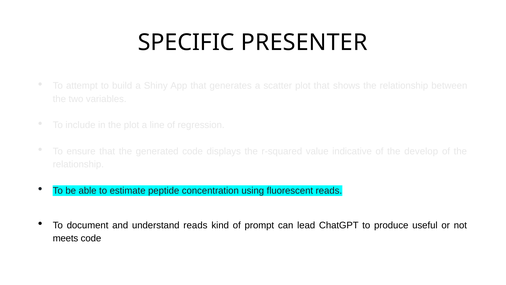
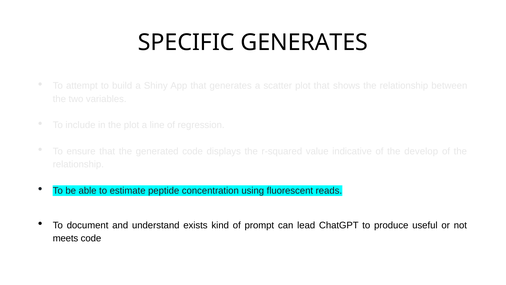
SPECIFIC PRESENTER: PRESENTER -> GENERATES (304, 43)
understand reads: reads -> exists (195, 225)
